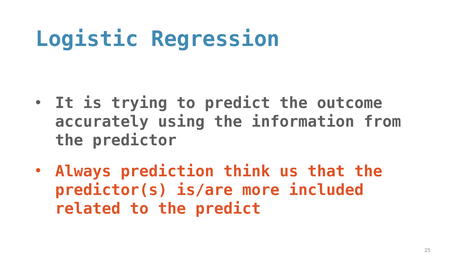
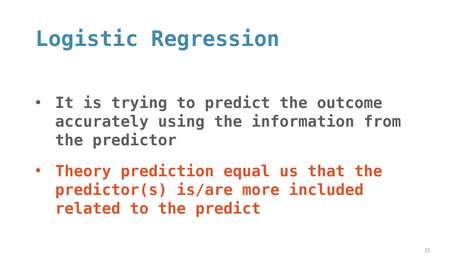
Always: Always -> Theory (83, 171)
think: think -> equal (247, 171)
